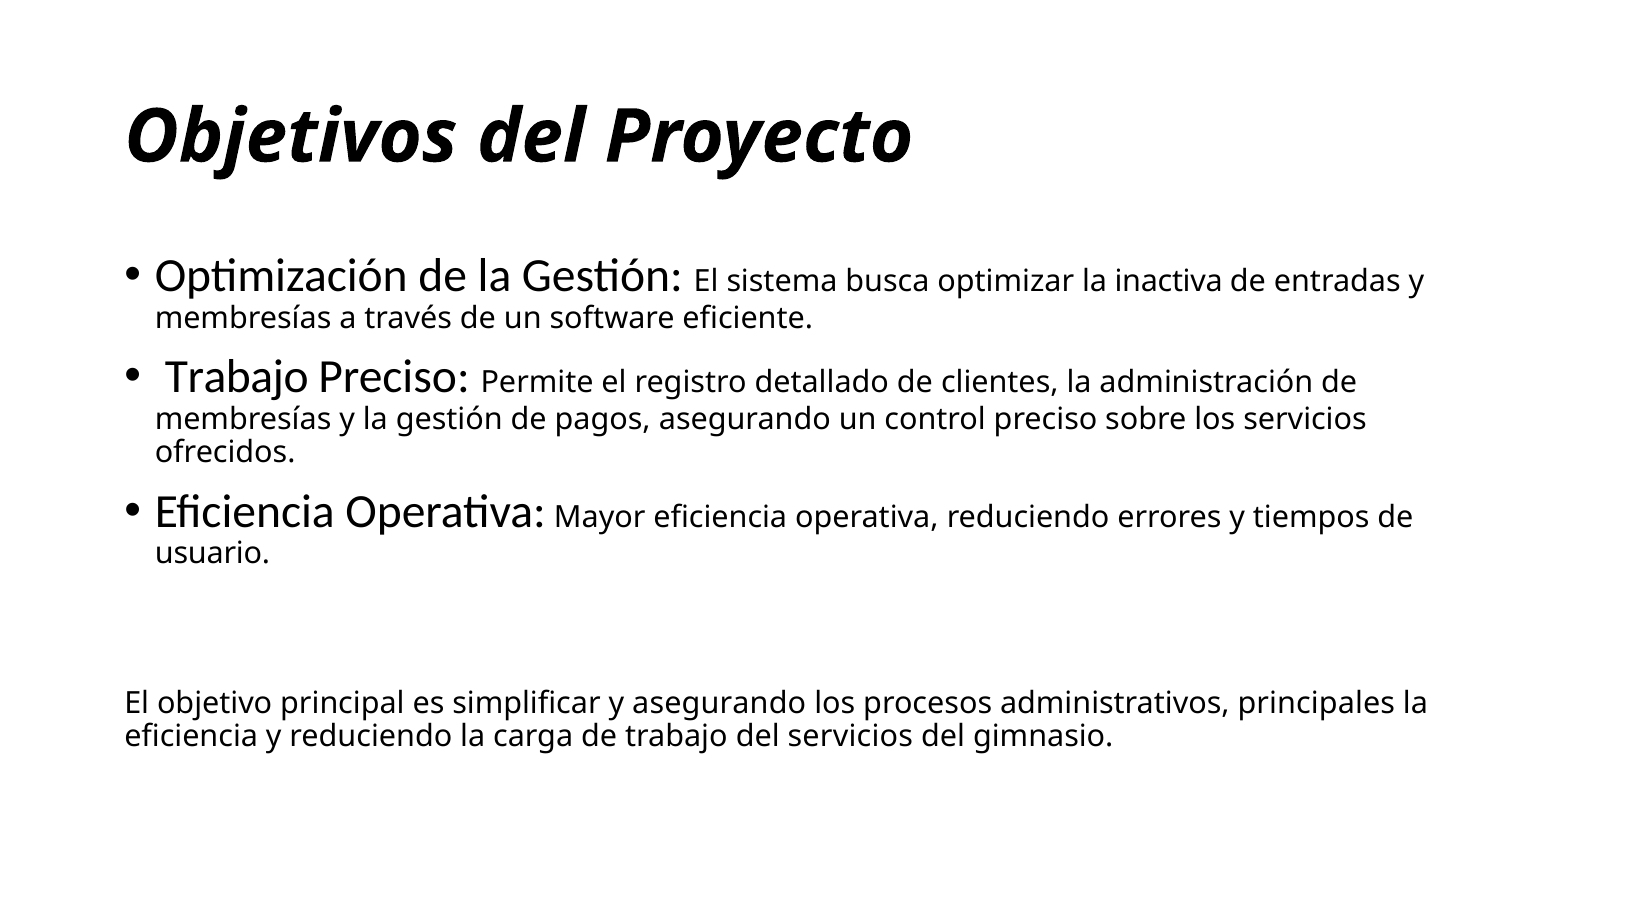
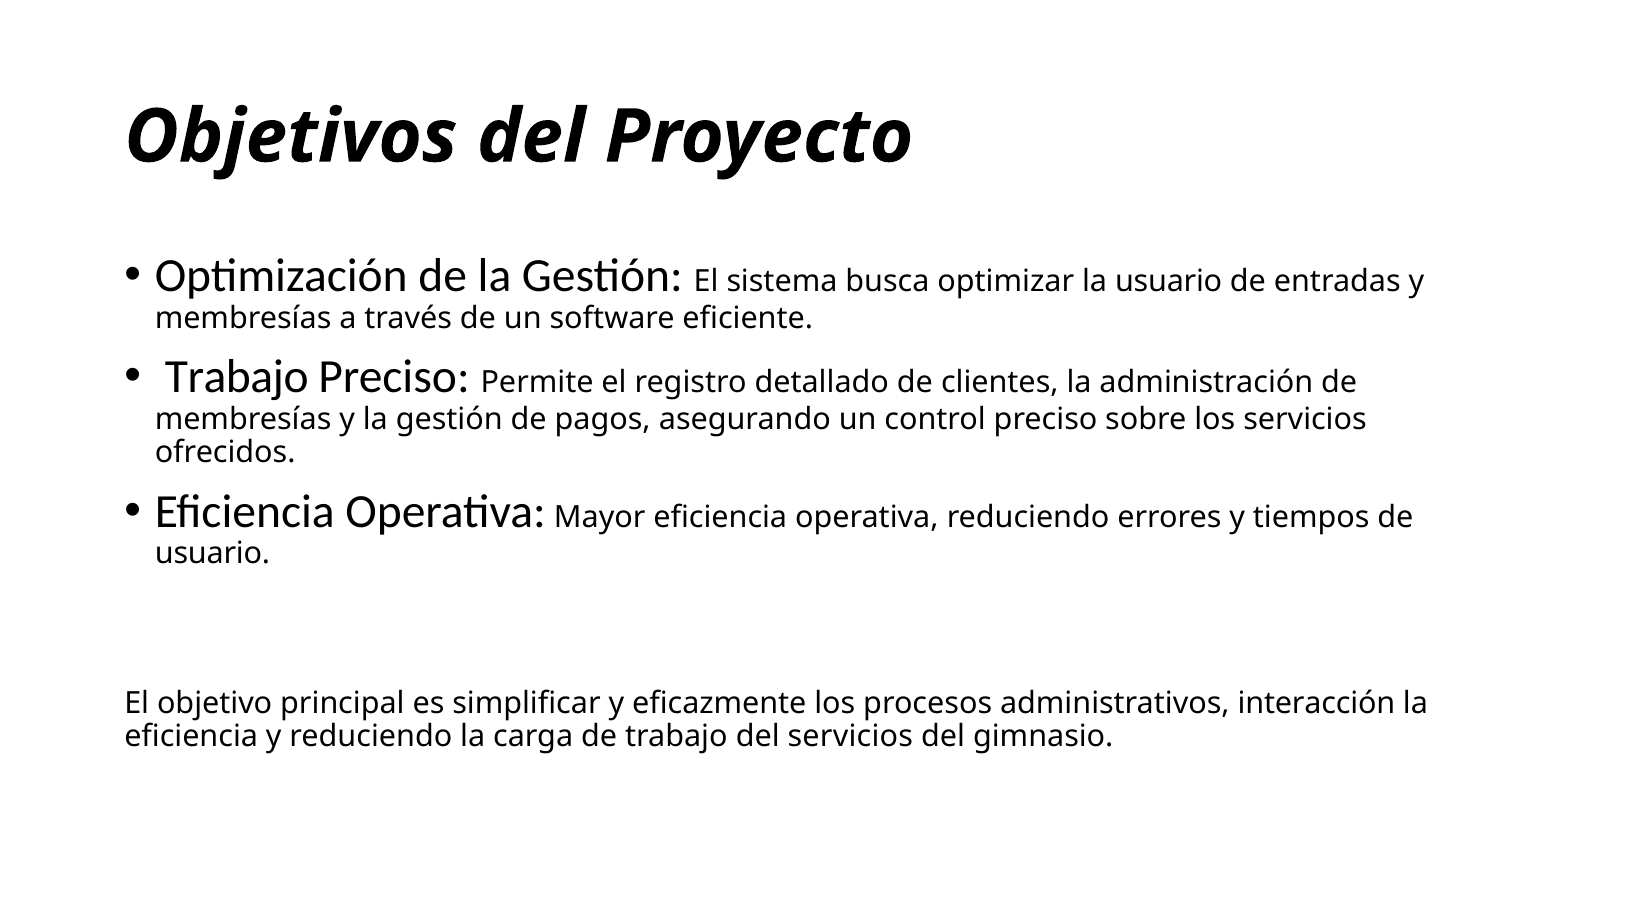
la inactiva: inactiva -> usuario (1169, 281)
y asegurando: asegurando -> eficazmente (719, 704)
principales: principales -> interacción (1316, 704)
